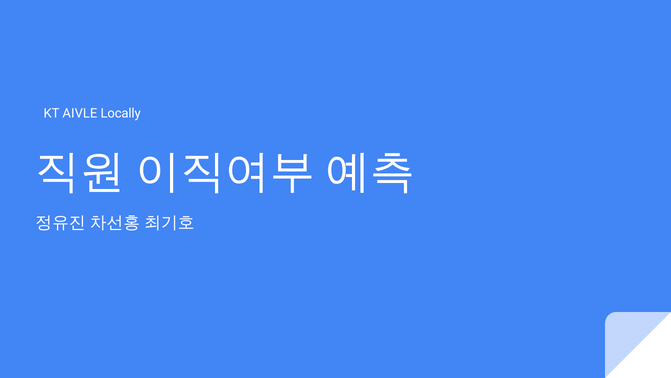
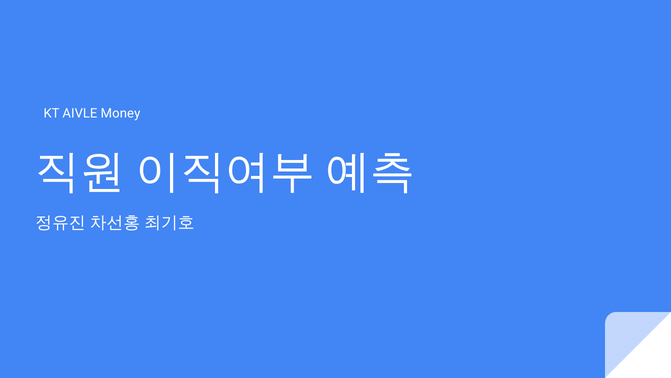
Locally: Locally -> Money (121, 113)
